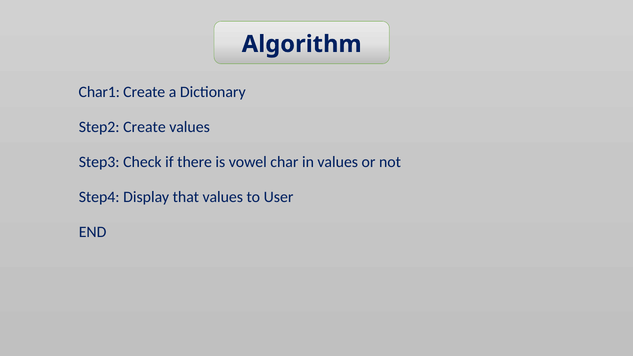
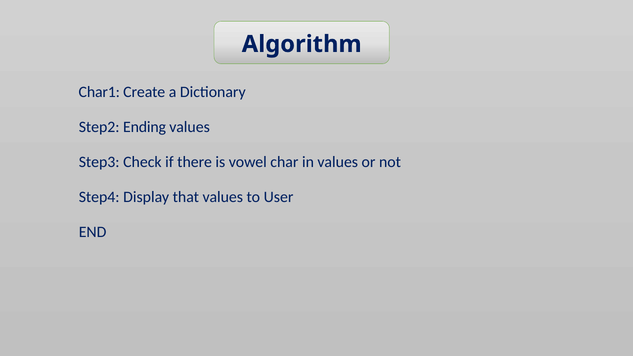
Step2 Create: Create -> Ending (145, 127)
